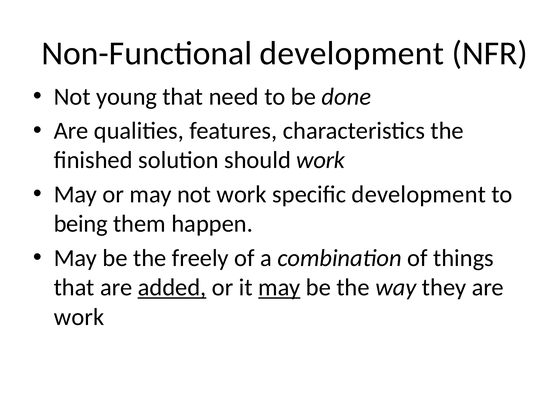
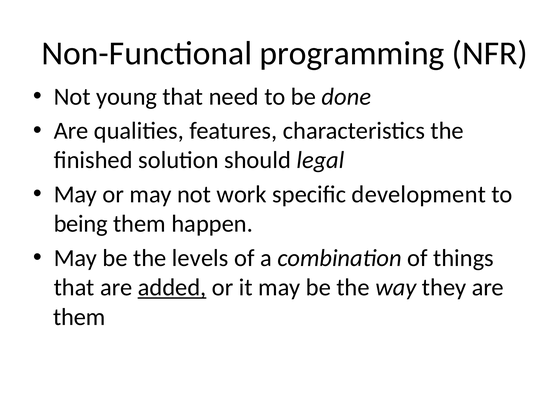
Non-Functional development: development -> programming (352, 53)
should work: work -> legal (321, 160)
freely: freely -> levels (200, 258)
may underline: present -> none (279, 288)
work: work -> them (79, 317)
